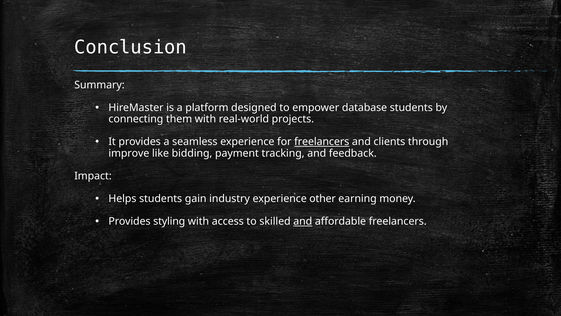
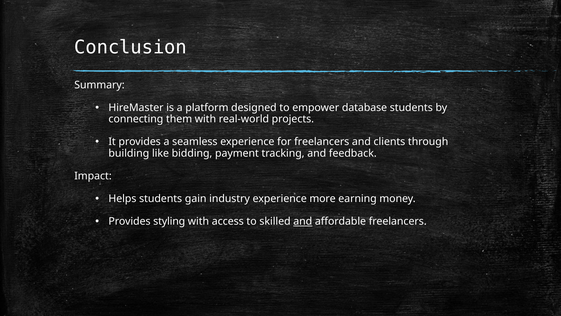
freelancers underline: present -> none (322, 142)
improve: improve -> building (129, 153)
other: other -> more (323, 198)
